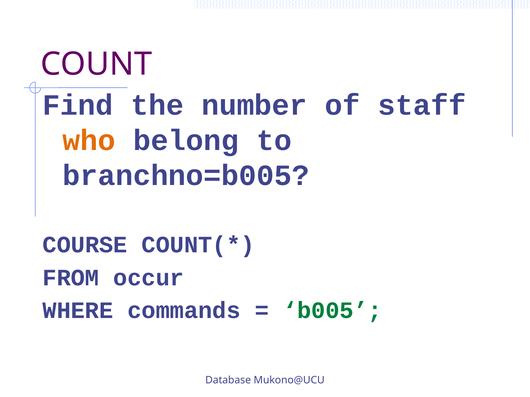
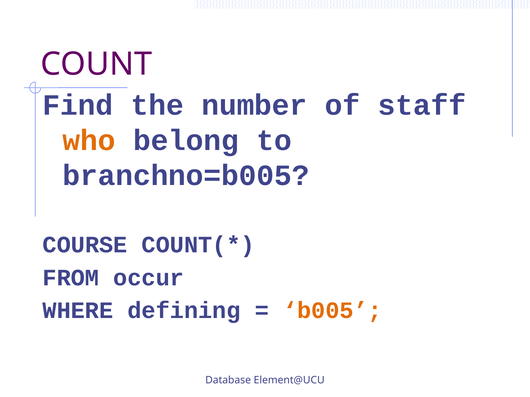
commands: commands -> defining (184, 311)
b005 colour: green -> orange (333, 311)
Mukono@UCU: Mukono@UCU -> Element@UCU (289, 381)
